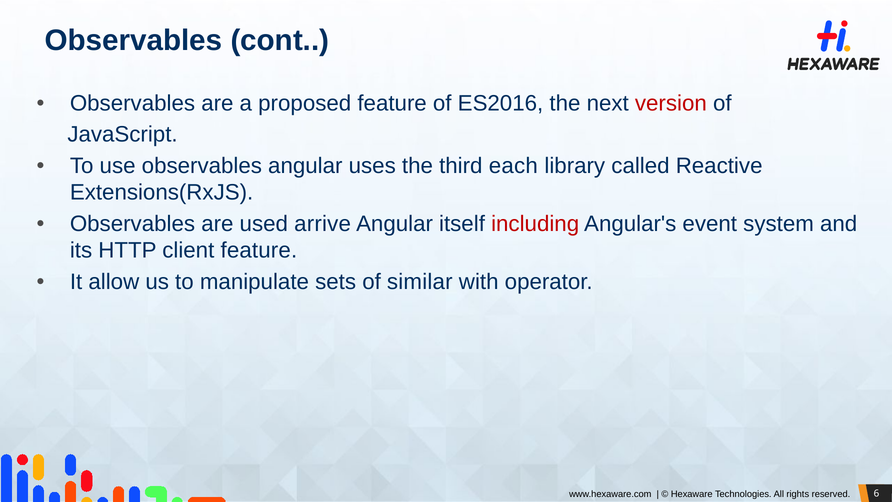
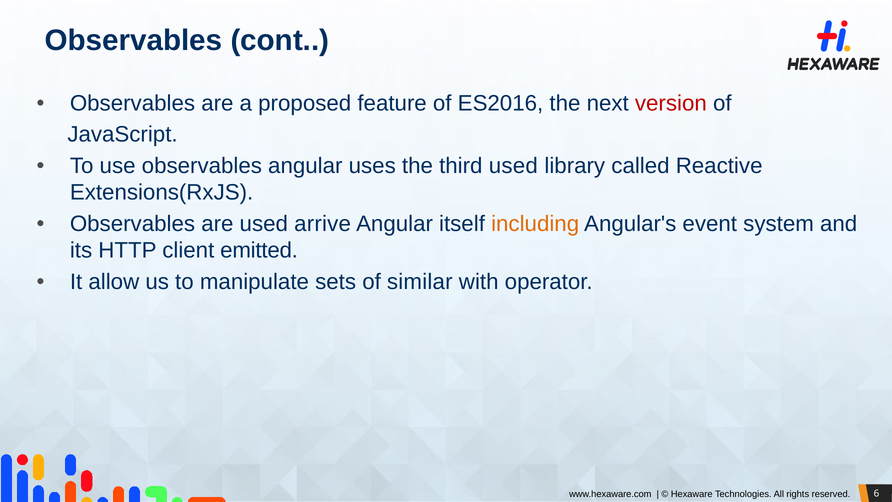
third each: each -> used (513, 166)
including colour: red -> orange (535, 224)
client feature: feature -> emitted (259, 250)
